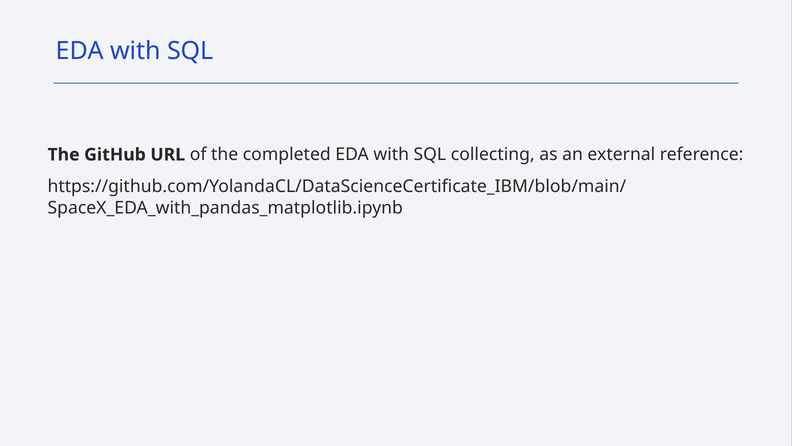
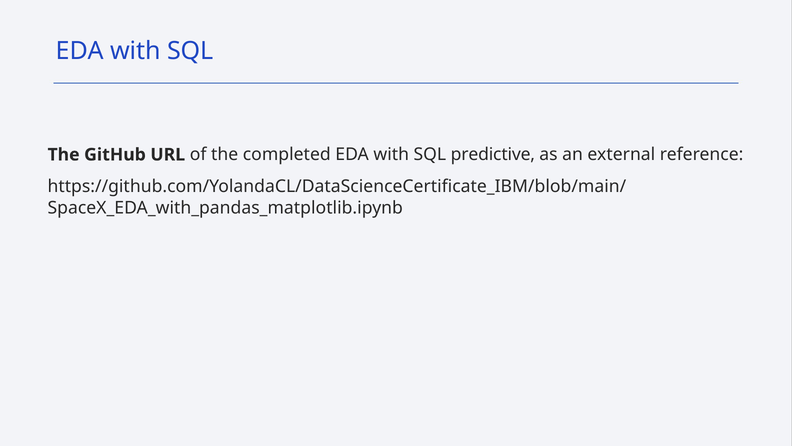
collecting: collecting -> predictive (493, 155)
